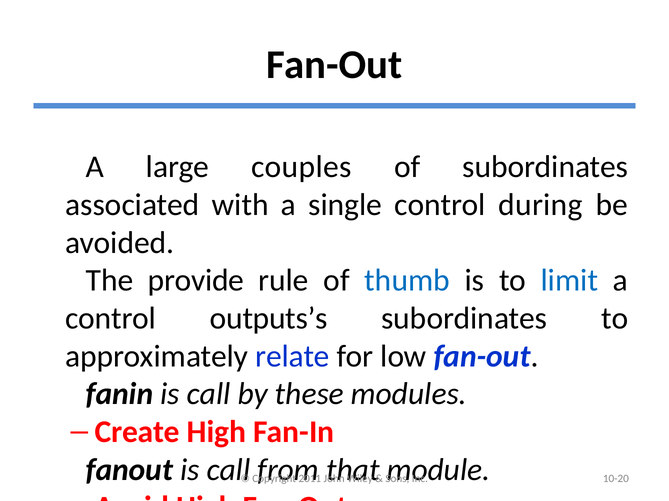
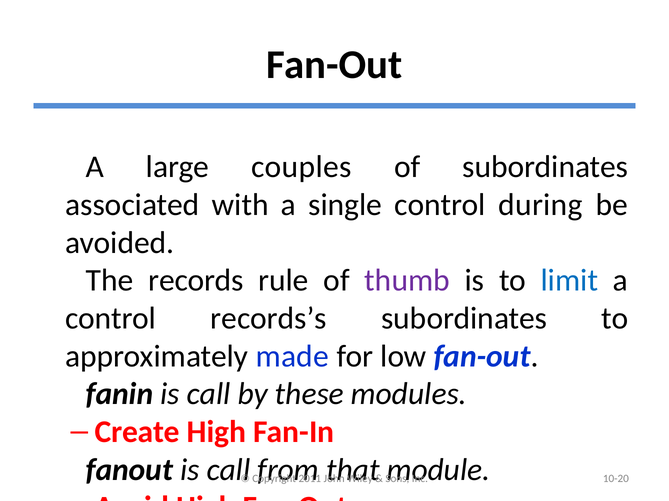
provide: provide -> records (196, 281)
thumb colour: blue -> purple (407, 281)
outputs’s: outputs’s -> records’s (269, 319)
relate: relate -> made (292, 357)
